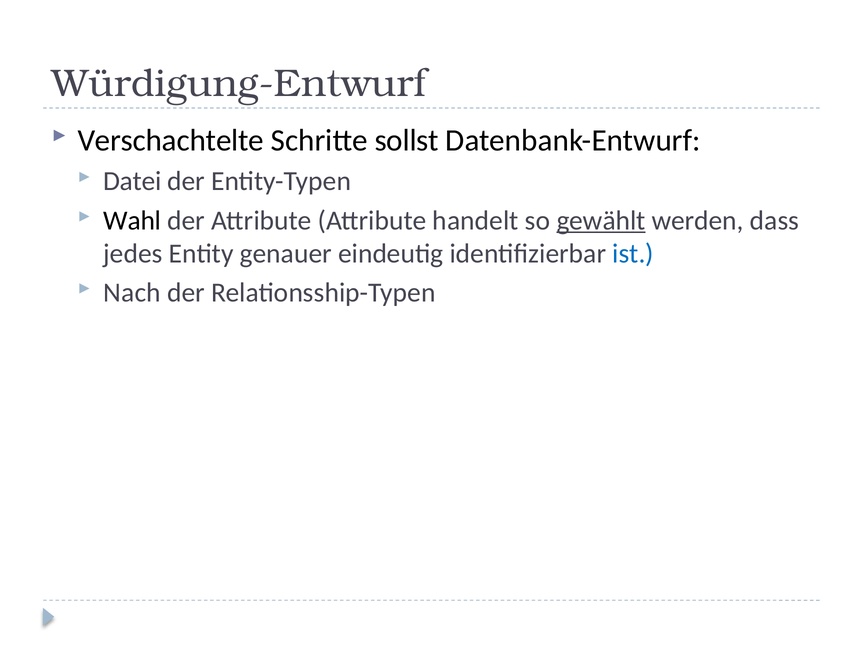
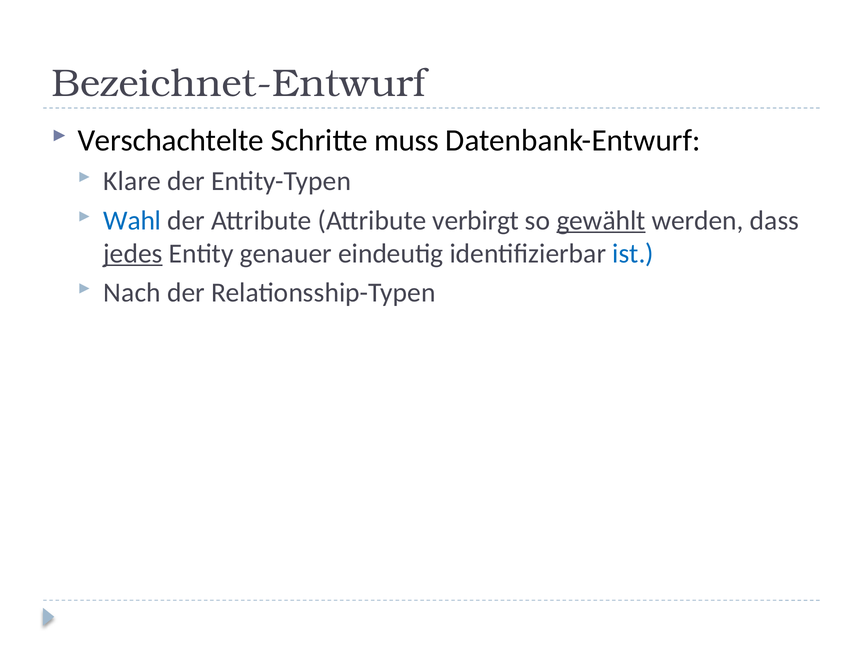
Würdigung-Entwurf: Würdigung-Entwurf -> Bezeichnet-Entwurf (239, 83)
sollst: sollst -> muss (407, 140)
Datei: Datei -> Klare (132, 181)
Wahl colour: black -> blue (132, 220)
handelt: handelt -> verbirgt (476, 220)
jedes underline: none -> present (133, 253)
